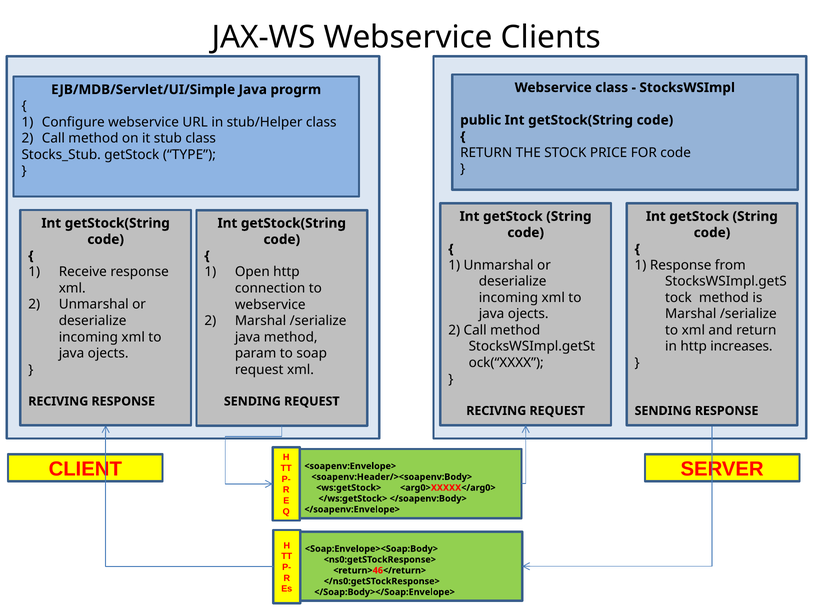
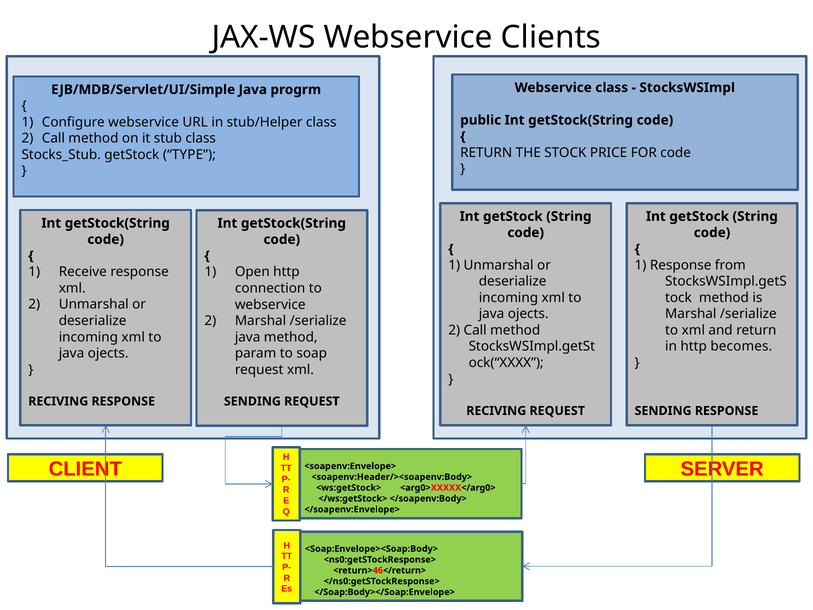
increases: increases -> becomes (741, 346)
